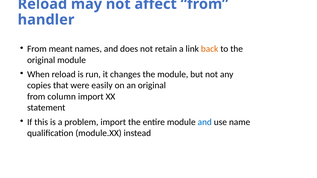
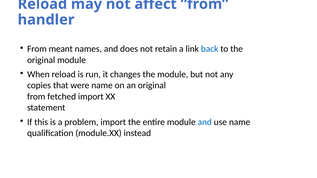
back colour: orange -> blue (210, 49)
were easily: easily -> name (102, 86)
column: column -> fetched (62, 97)
